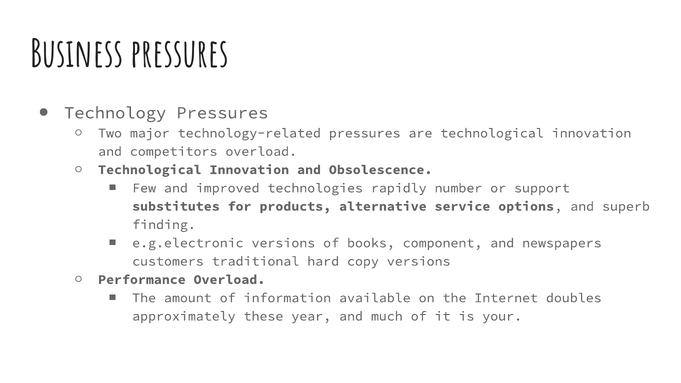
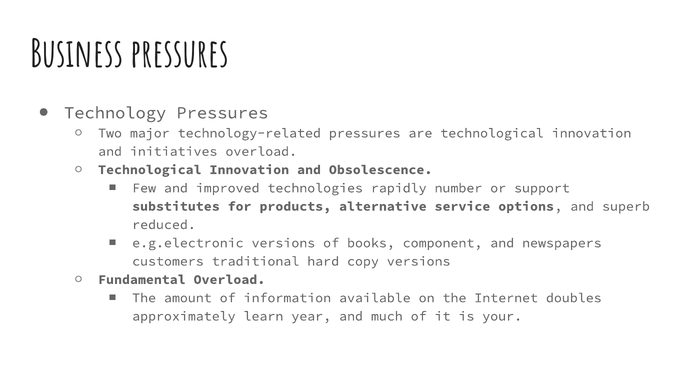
competitors: competitors -> initiatives (174, 151)
finding: finding -> reduced (164, 225)
Performance: Performance -> Fundamental (142, 280)
these: these -> learn (263, 316)
